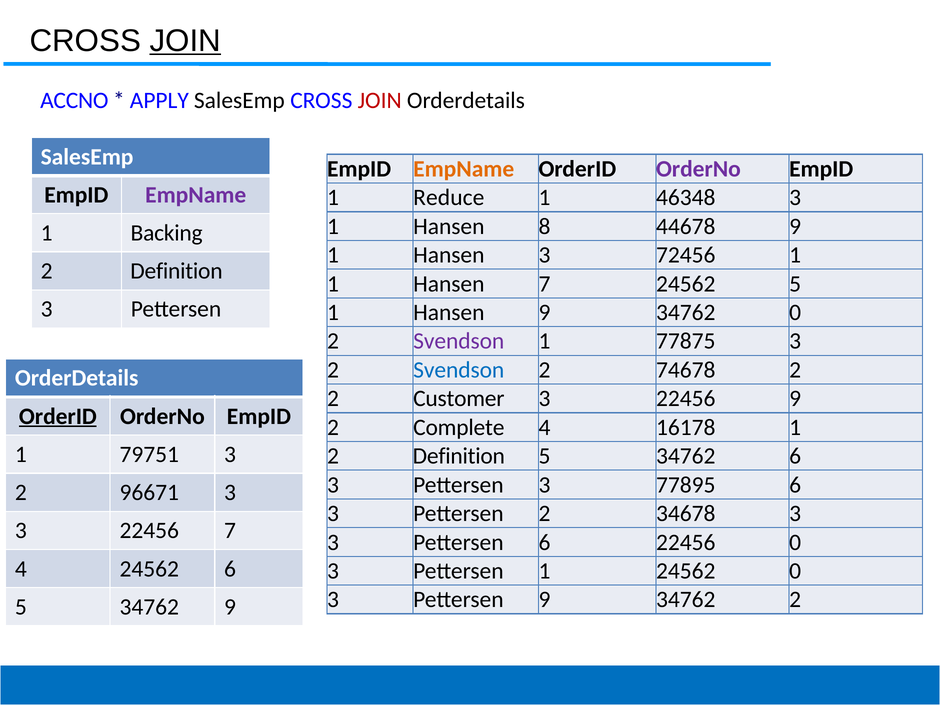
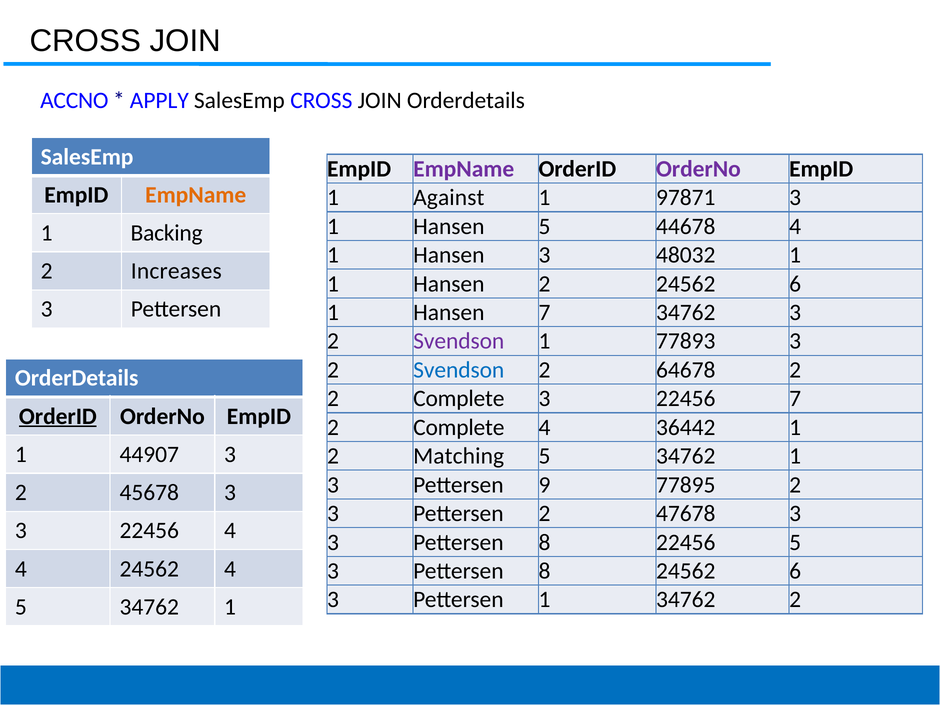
JOIN underline: present -> none (185, 41)
JOIN colour: red -> black (380, 100)
EmpName colour: orange -> purple (464, 169)
EmpName colour: purple -> orange (196, 195)
Reduce: Reduce -> Against (449, 198)
46348: 46348 -> 97871 (686, 198)
Hansen 8: 8 -> 5 (544, 226)
44678 9: 9 -> 4 (795, 226)
72456: 72456 -> 48032 (686, 255)
Definition: Definition -> Increases (176, 271)
Hansen 7: 7 -> 2 (544, 284)
5: 5 -> 6 (795, 284)
Hansen 9: 9 -> 7 (544, 313)
34762 0: 0 -> 3 (795, 313)
77875: 77875 -> 77893 (686, 341)
74678: 74678 -> 64678 (686, 370)
Customer: Customer -> Complete (459, 399)
22456 9: 9 -> 7 (795, 399)
16178: 16178 -> 36442 (686, 427)
79751: 79751 -> 44907 (149, 454)
Definition: Definition -> Matching (459, 456)
6: 6 -> 1 (795, 456)
Pettersen 3: 3 -> 9 (544, 485)
77895 6: 6 -> 2 (795, 485)
96671: 96671 -> 45678 (149, 493)
34678: 34678 -> 47678 (686, 514)
22456 7: 7 -> 4 (230, 531)
6: 6 -> 8 (544, 542)
22456 0: 0 -> 5 (795, 542)
24562 6: 6 -> 4 (230, 569)
1: 1 -> 8 (544, 571)
0: 0 -> 6 (795, 571)
Pettersen 9: 9 -> 1 (544, 600)
9: 9 -> 1 (230, 607)
